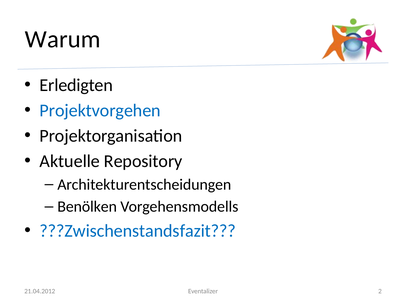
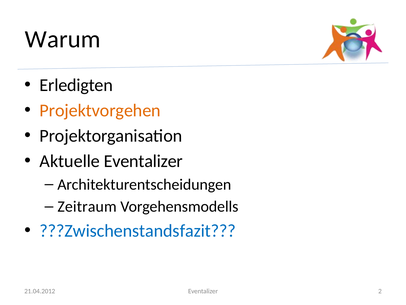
Projektvorgehen colour: blue -> orange (100, 110)
Aktuelle Repository: Repository -> Eventalizer (143, 161)
Benölken: Benölken -> Zeitraum (87, 206)
